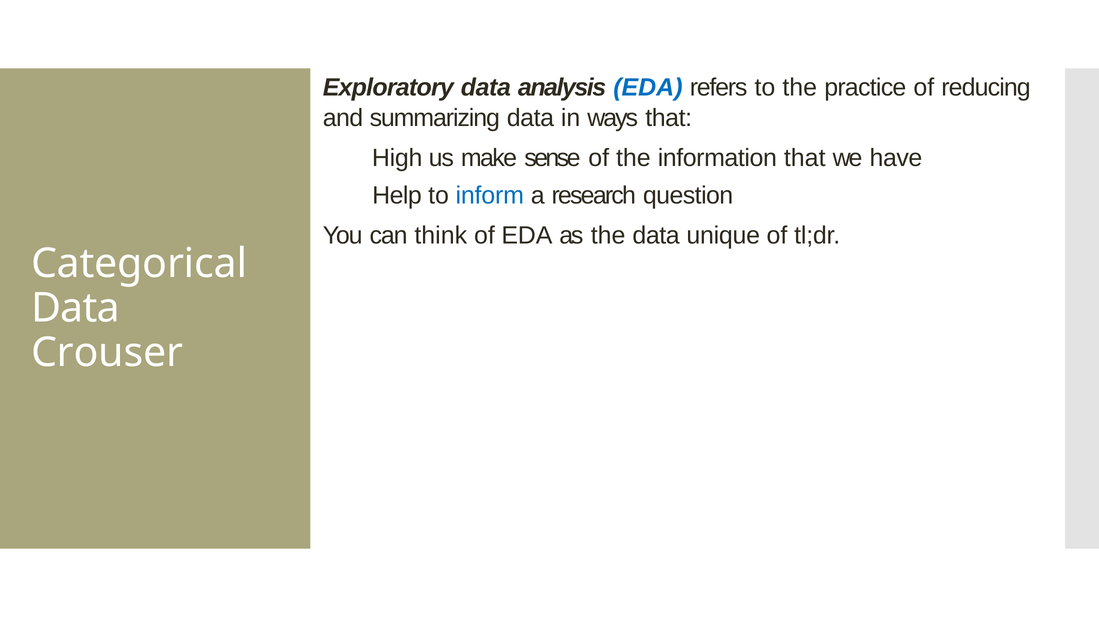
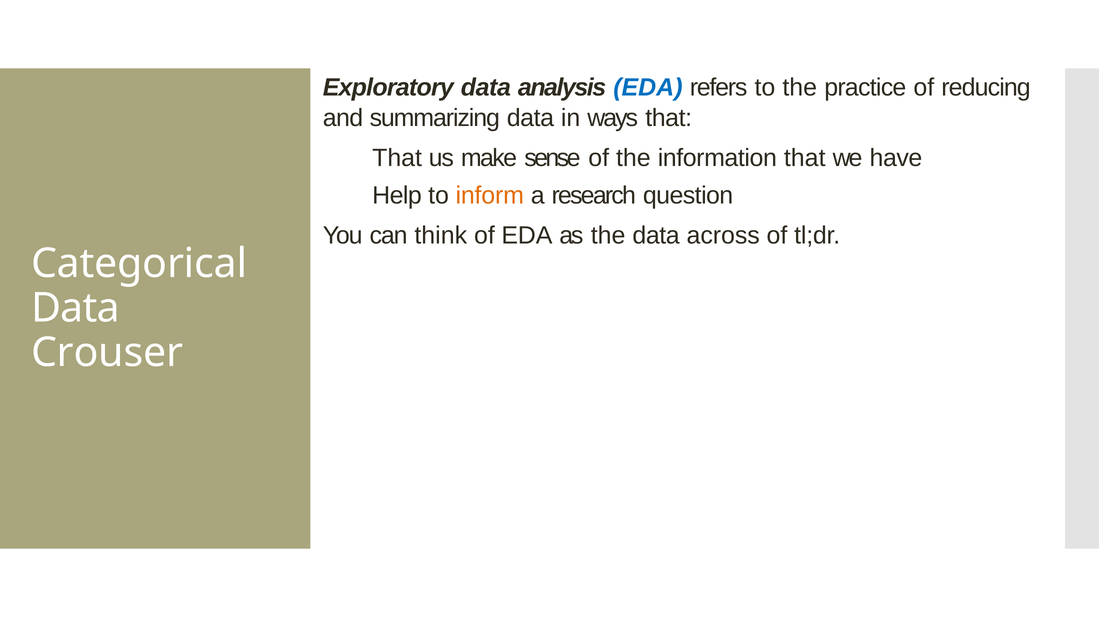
High: High -> That (397, 158)
inform colour: blue -> orange (490, 196)
unique: unique -> across (723, 235)
